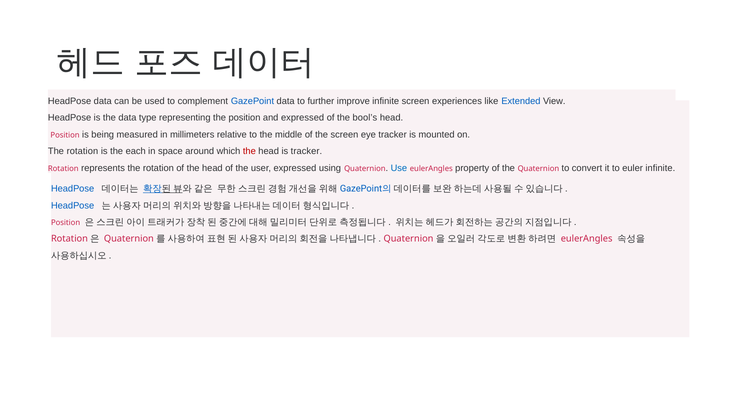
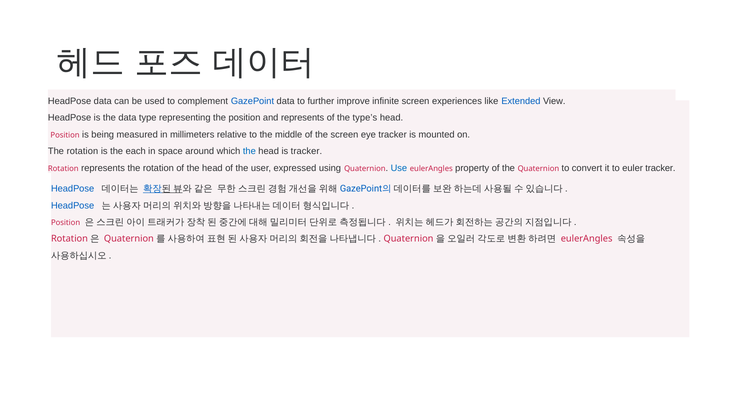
and expressed: expressed -> represents (303, 118)
bool’s: bool’s -> type’s (365, 118)
the colour: red -> blue (249, 151)
euler infinite: infinite -> tracker (660, 168)
